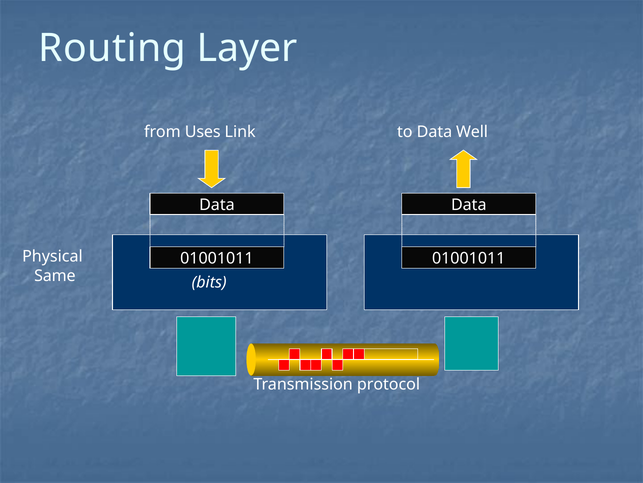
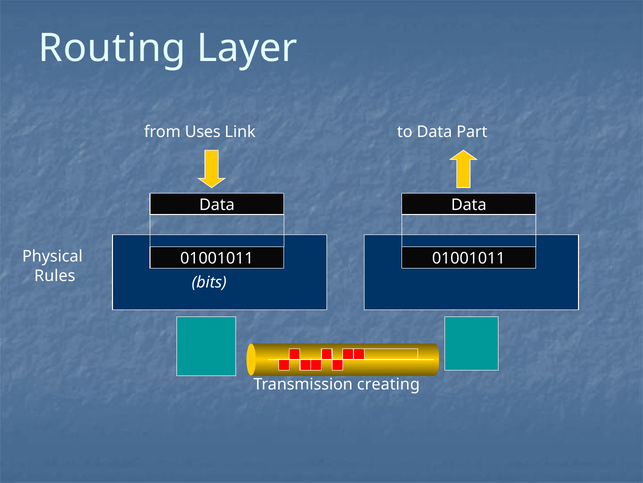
Well: Well -> Part (472, 132)
Same: Same -> Rules (55, 275)
protocol: protocol -> creating (388, 384)
